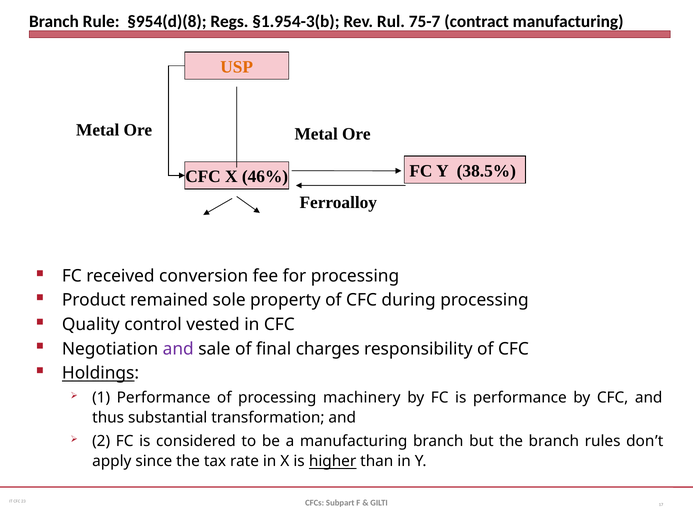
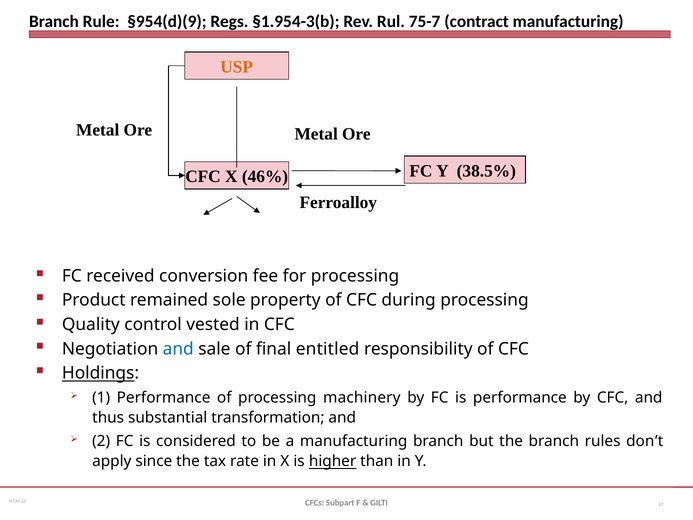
§954(d)(8: §954(d)(8 -> §954(d)(9 (167, 22)
and colour: purple -> blue (178, 349)
charges: charges -> entitled (328, 349)
